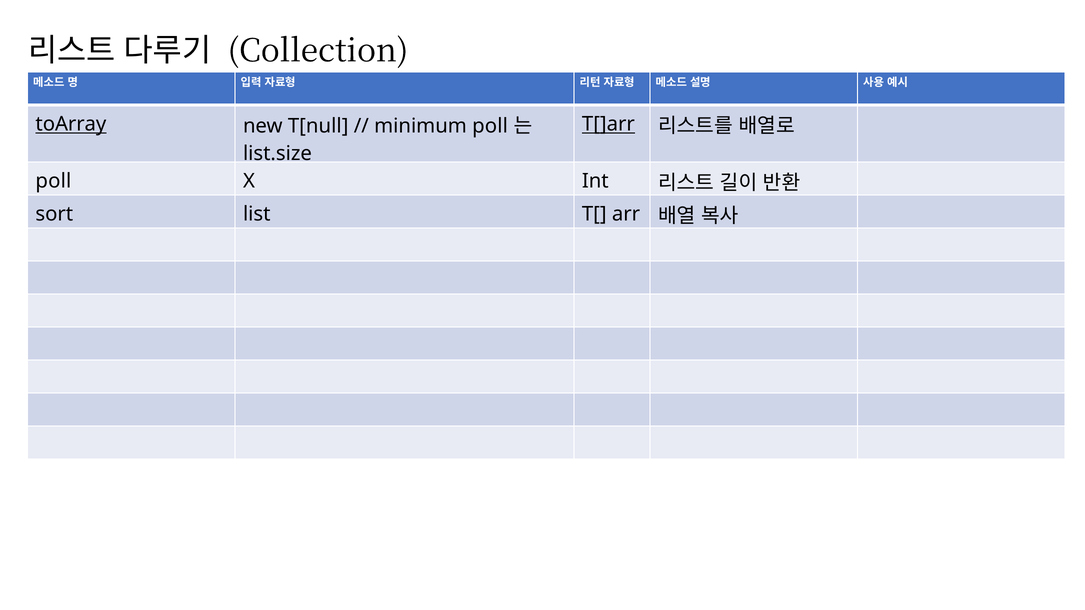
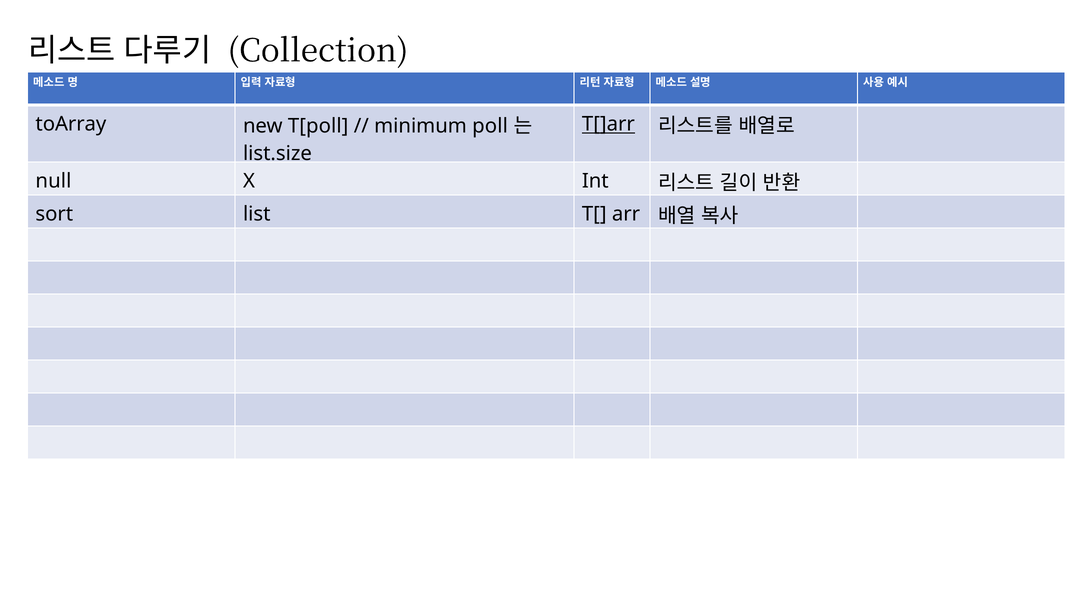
toArray underline: present -> none (71, 124)
T[null: T[null -> T[poll (318, 126)
poll: poll -> null (53, 181)
